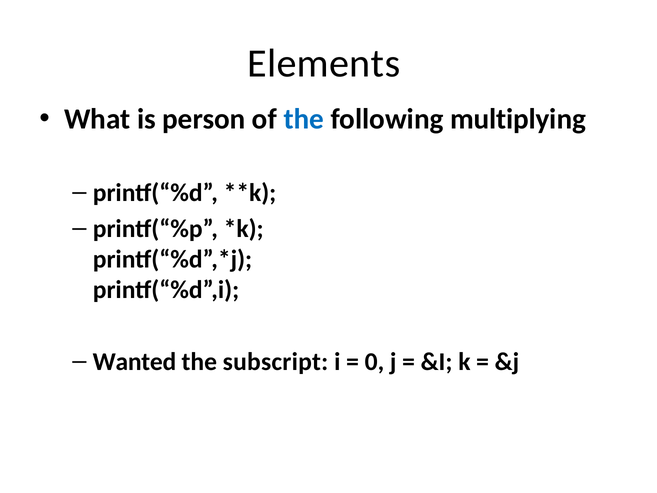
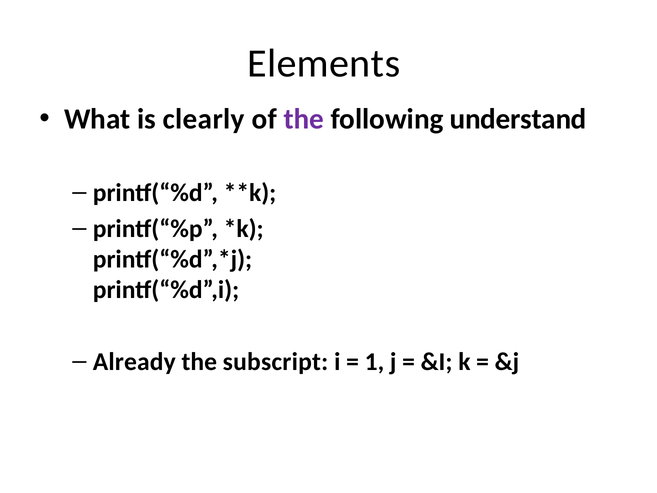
person: person -> clearly (204, 119)
the colour: blue -> purple (304, 119)
multiplying: multiplying -> understand (518, 119)
Wanted: Wanted -> Already (134, 361)
0: 0 -> 1 (374, 361)
